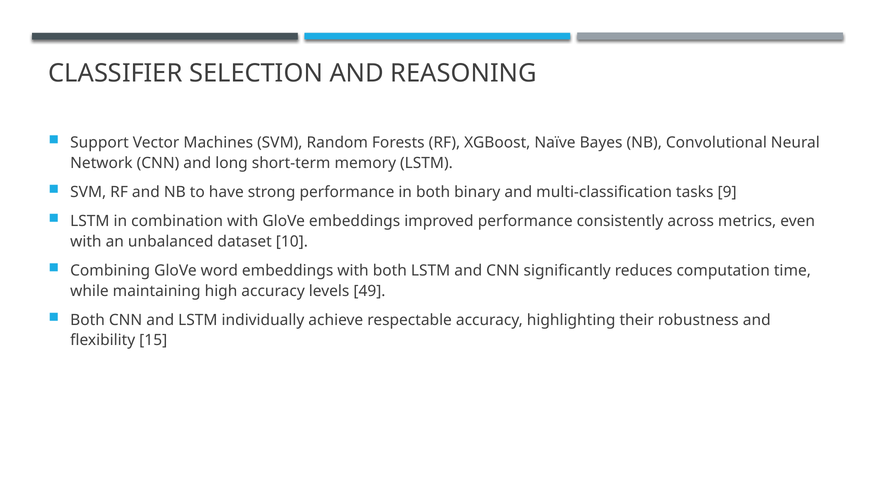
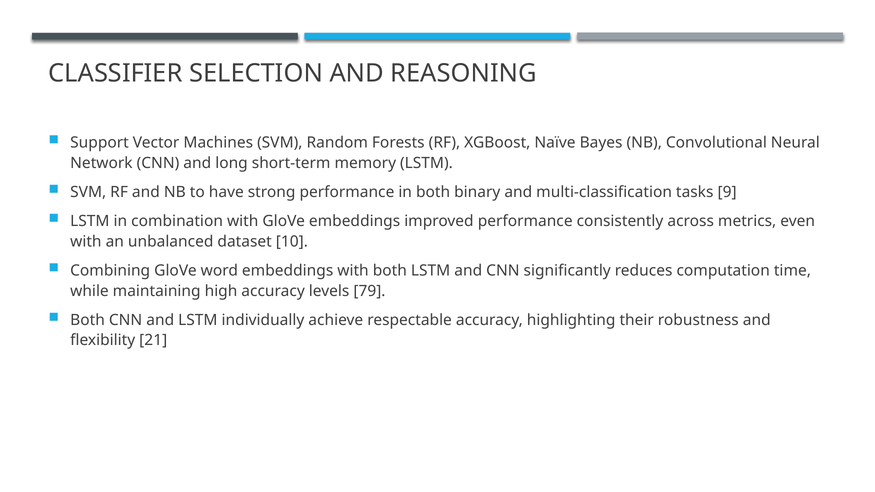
49: 49 -> 79 (369, 291)
15: 15 -> 21 (153, 340)
